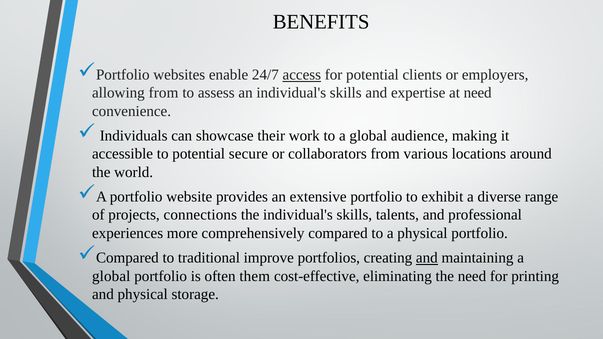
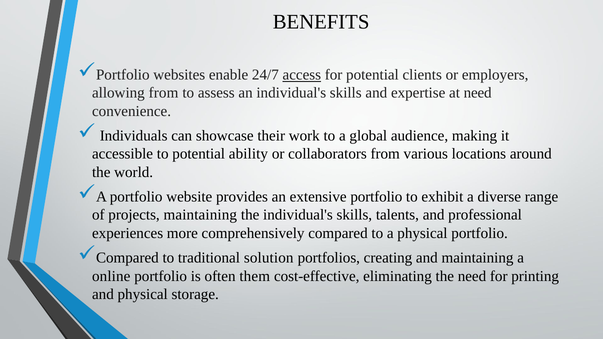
secure: secure -> ability (248, 154)
projects connections: connections -> maintaining (200, 215)
improve: improve -> solution (269, 258)
and underline: present -> none (427, 258)
global: global -> online (111, 276)
